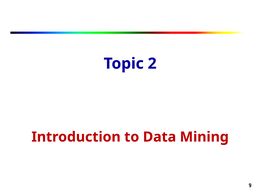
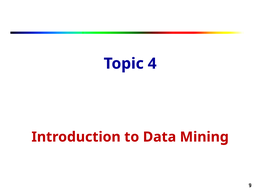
2: 2 -> 4 (152, 64)
